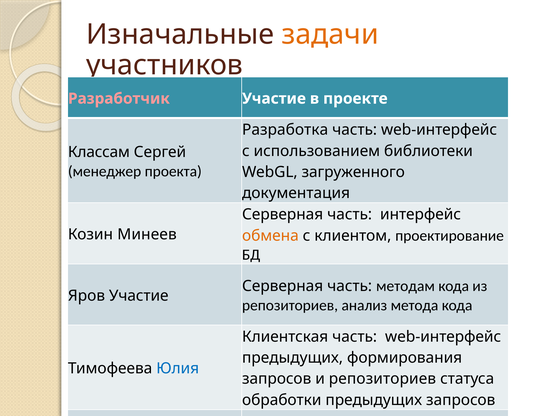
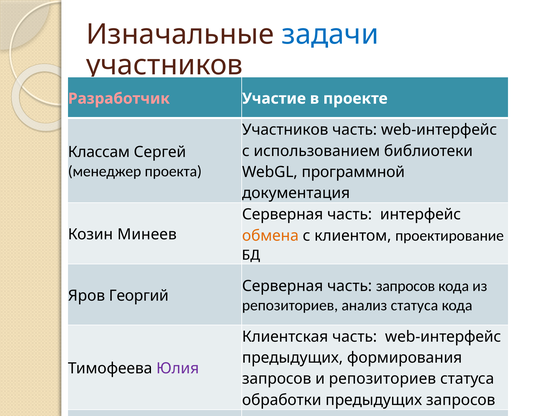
задачи colour: orange -> blue (330, 34)
Разработка: Разработка -> Участников (285, 130)
WebGL загруженного: загруженного -> программной (353, 172)
часть методам: методам -> запросов (406, 286)
Яров Участие: Участие -> Георгий (139, 295)
анализ метода: метода -> статуса (414, 305)
Юлия colour: blue -> purple (178, 368)
